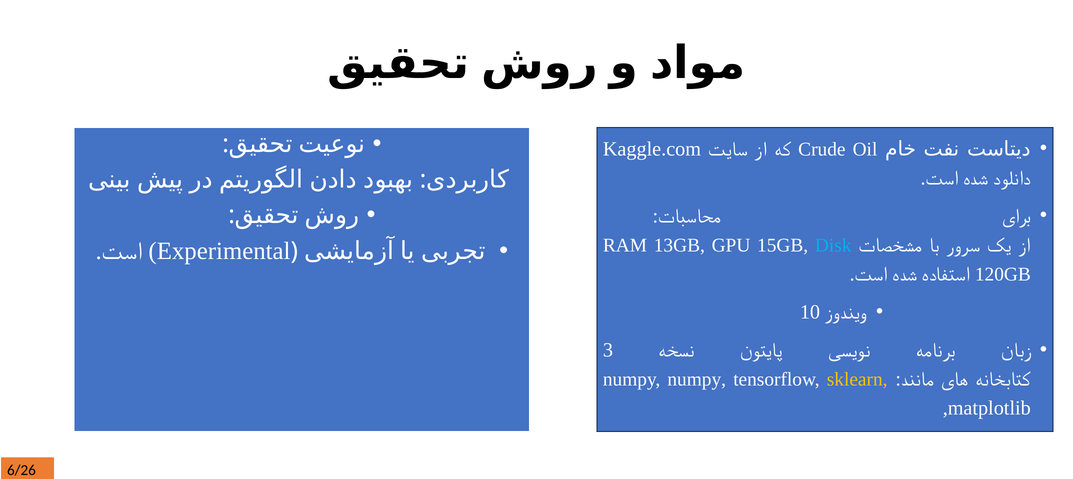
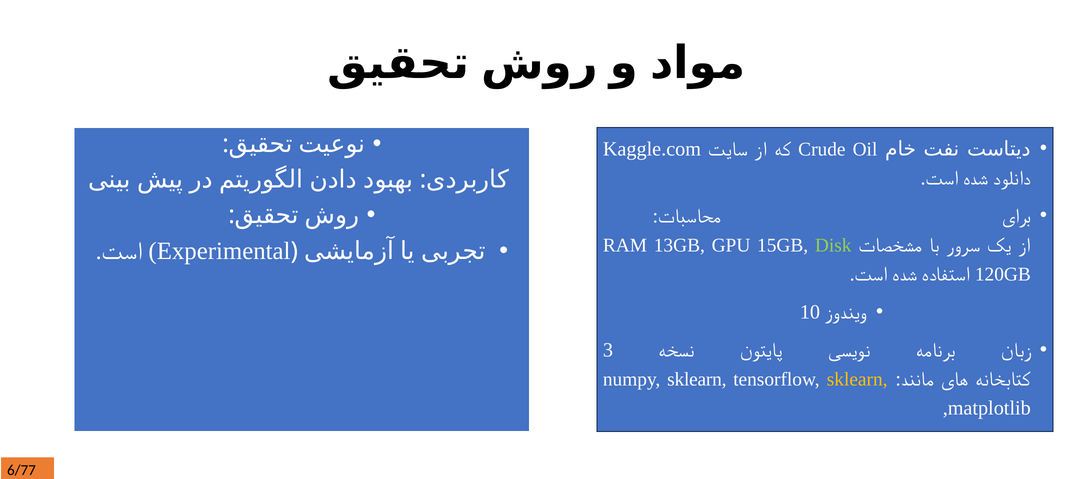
Disk colour: light blue -> light green (833, 245)
numpy numpy: numpy -> sklearn (697, 379)
6/26: 6/26 -> 6/77 (21, 470)
